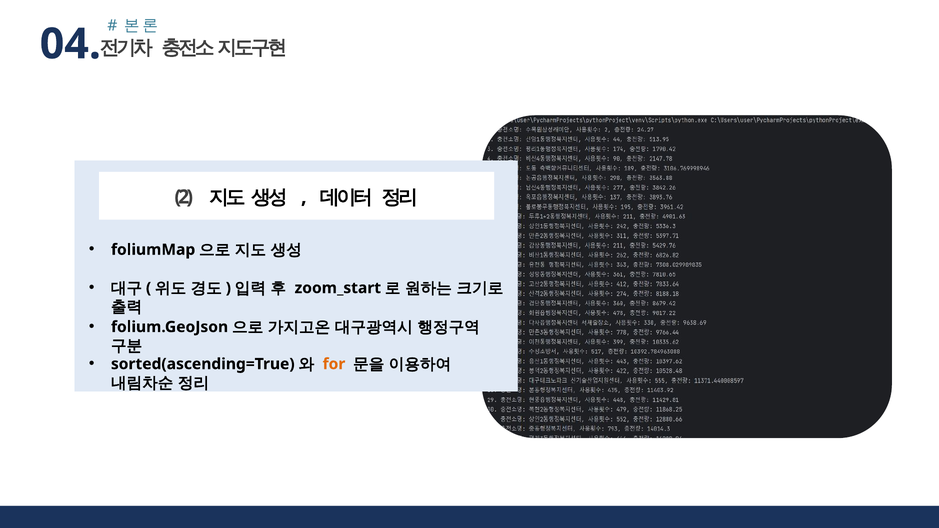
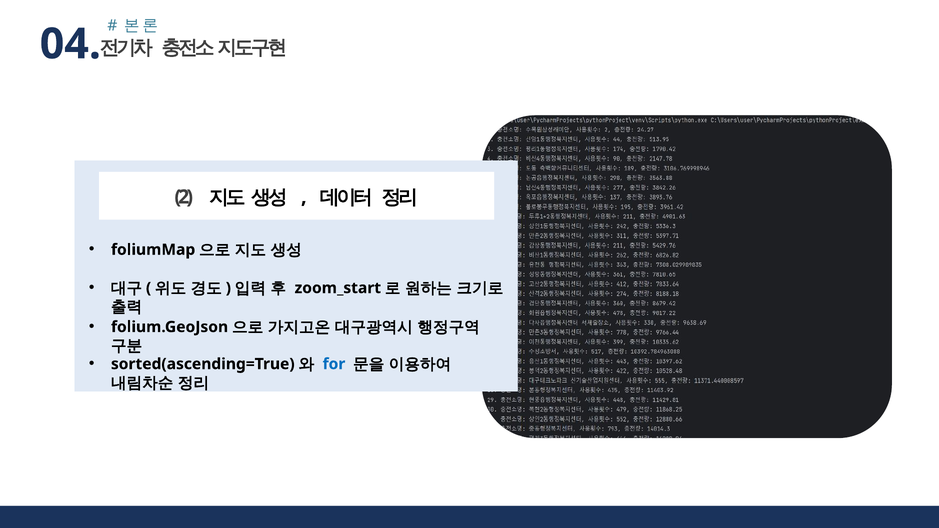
for colour: orange -> blue (334, 364)
